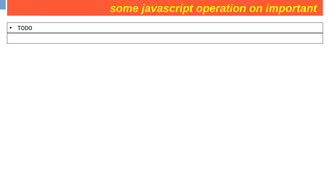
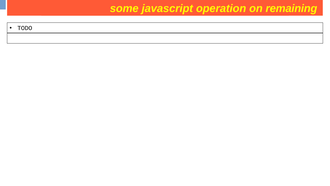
important: important -> remaining (291, 9)
